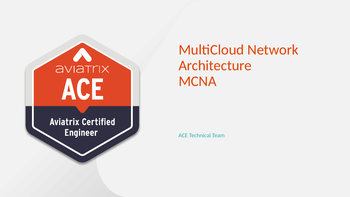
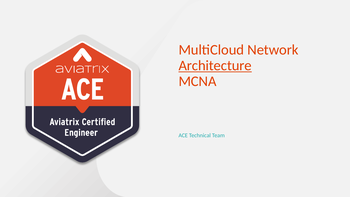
Architecture underline: none -> present (215, 66)
